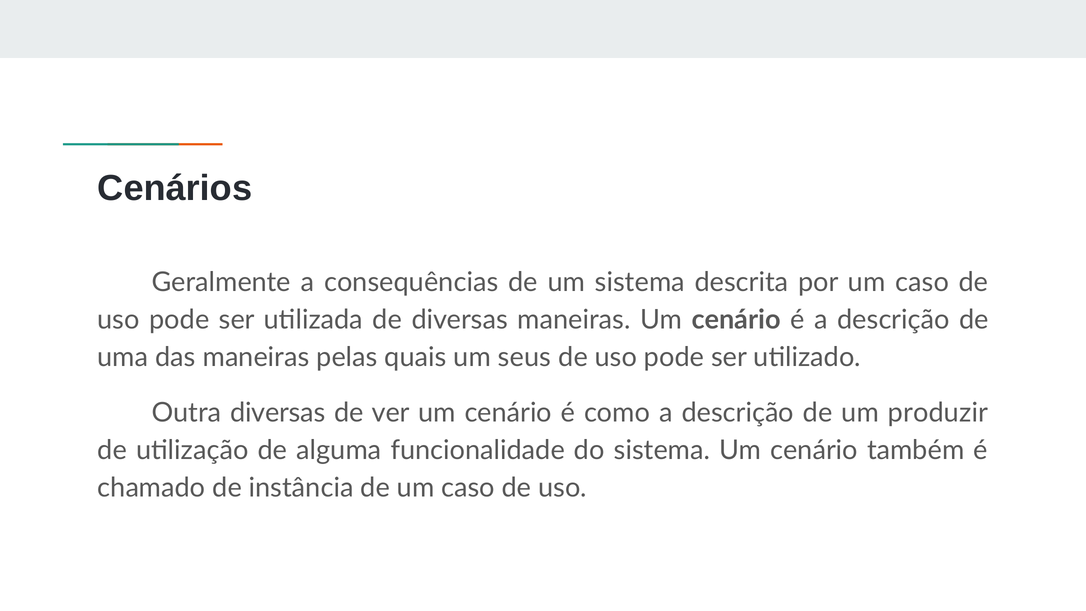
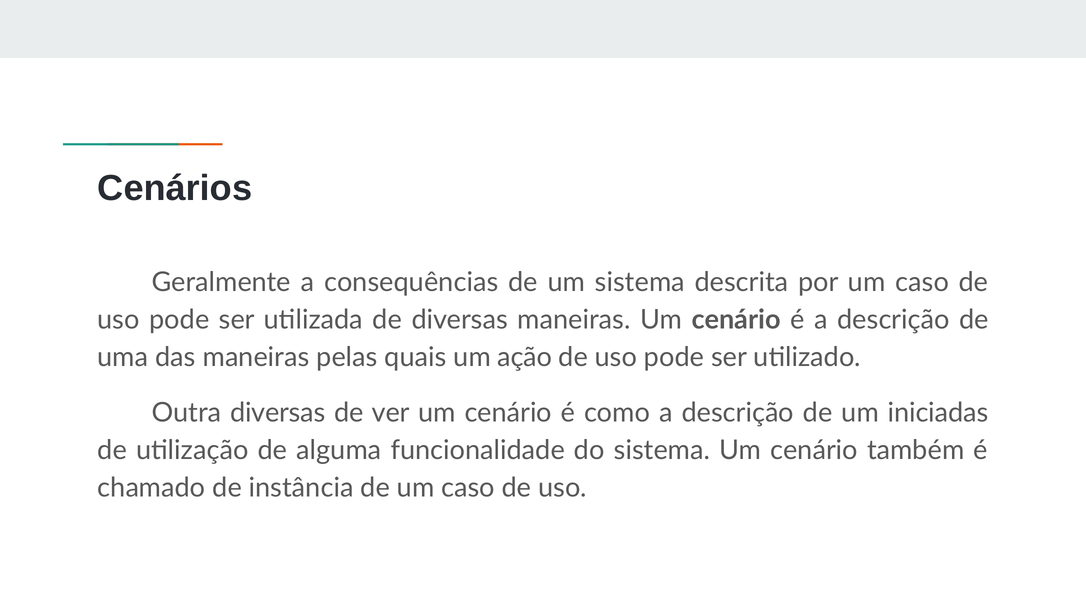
seus: seus -> ação (525, 357)
produzir: produzir -> iniciadas (938, 413)
